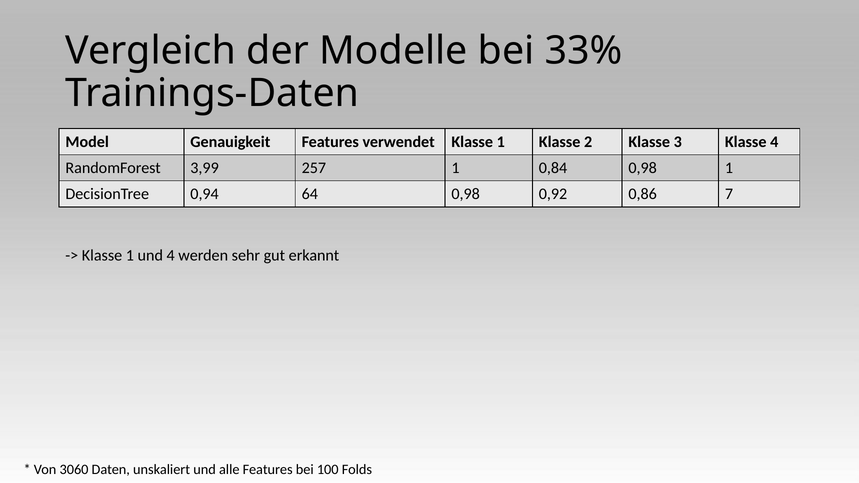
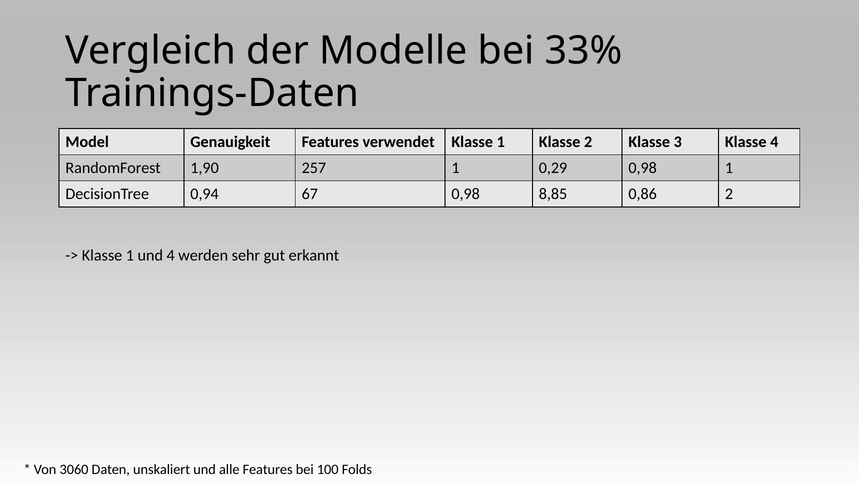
3,99: 3,99 -> 1,90 (205, 168)
0,84: 0,84 -> 0,29 (553, 168)
64: 64 -> 67 (310, 194)
0,92: 0,92 -> 8,85 (553, 194)
0,86 7: 7 -> 2 (729, 194)
